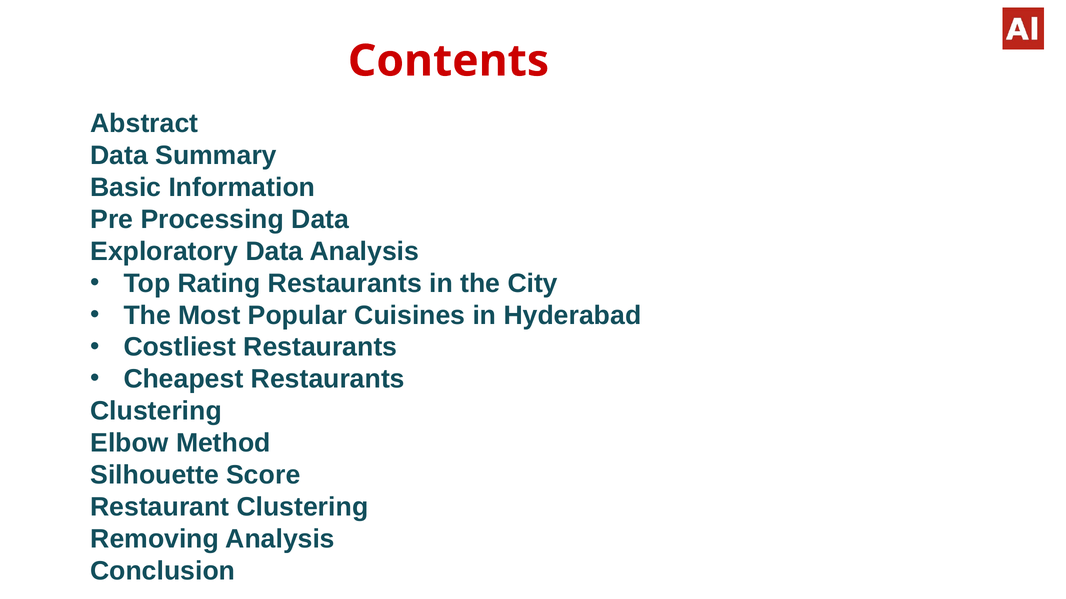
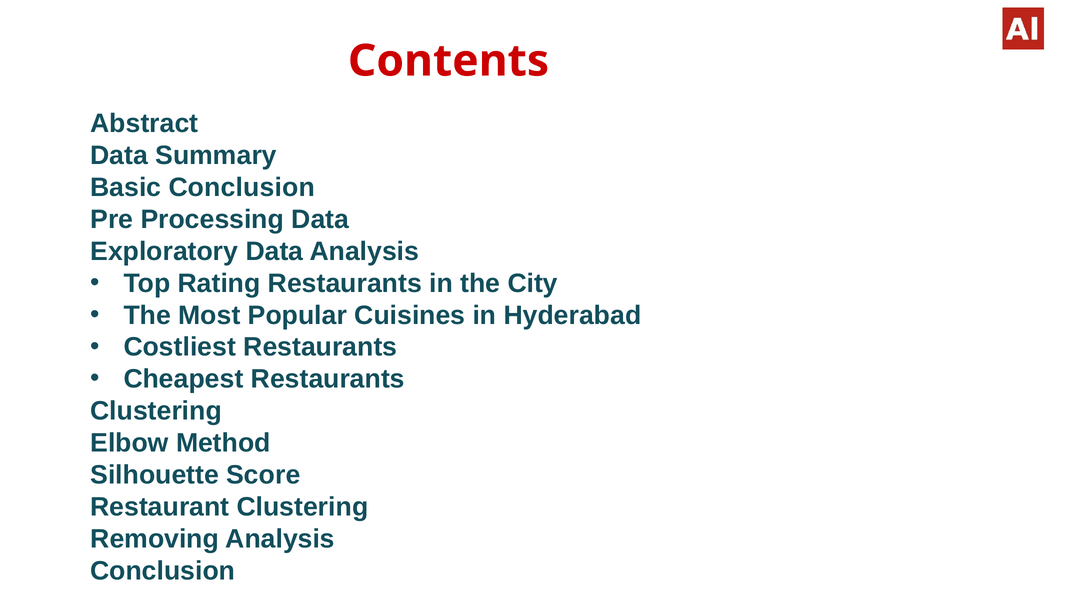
Basic Information: Information -> Conclusion (242, 188)
